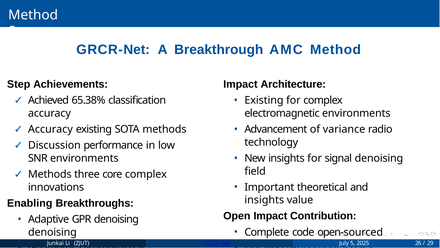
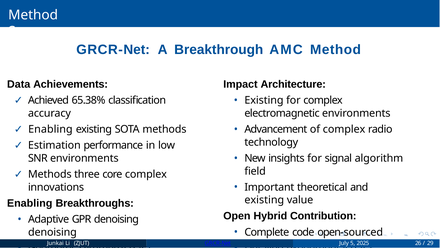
Step: Step -> Data (19, 84)
Accuracy: Accuracy -> Enabling (50, 129)
of variance: variance -> complex (344, 129)
Discussion: Discussion -> Estimation (54, 145)
signal denoising: denoising -> algorithm (379, 158)
insights: insights -> existing (264, 200)
Open Impact: Impact -> Hybrid (270, 216)
